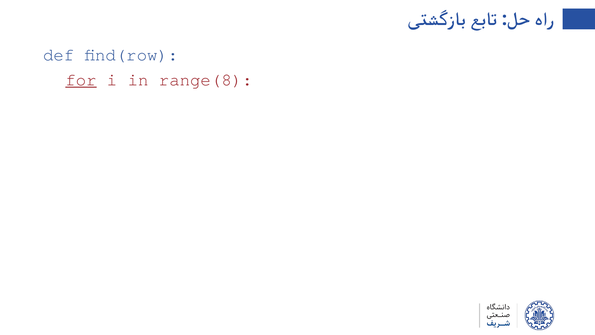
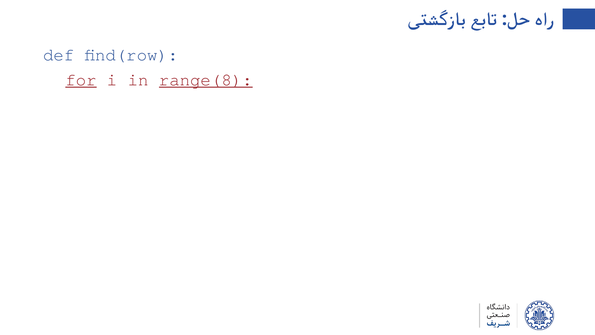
range(8 underline: none -> present (206, 80)
